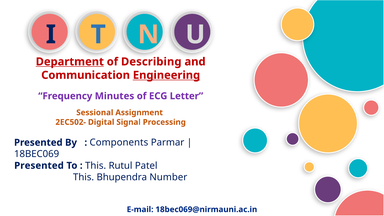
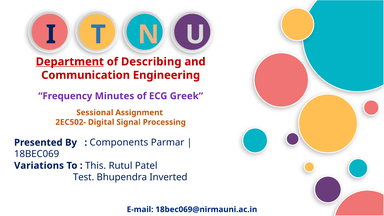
Engineering underline: present -> none (166, 75)
Letter: Letter -> Greek (186, 96)
Presented: Presented -> Variations (39, 166)
This: This -> Test (84, 177)
Number: Number -> Inverted (168, 177)
